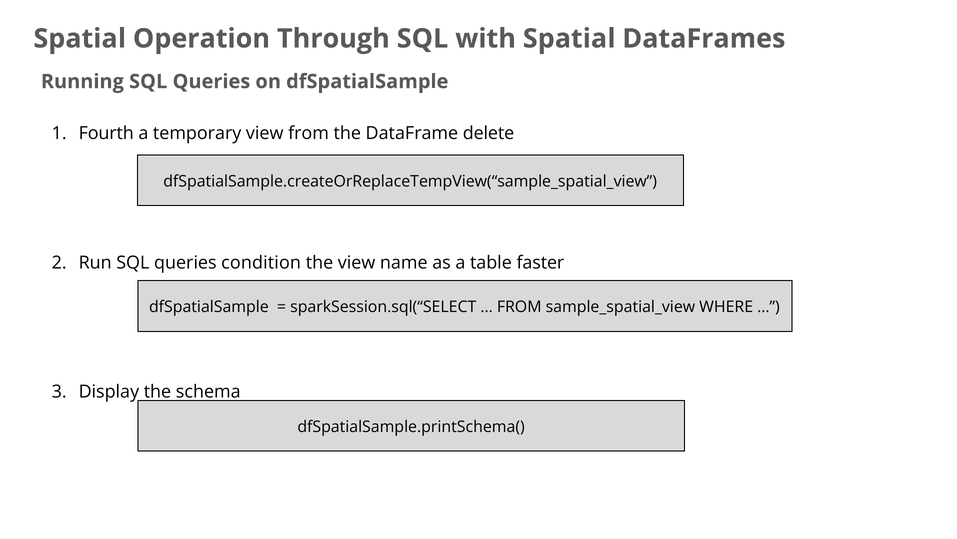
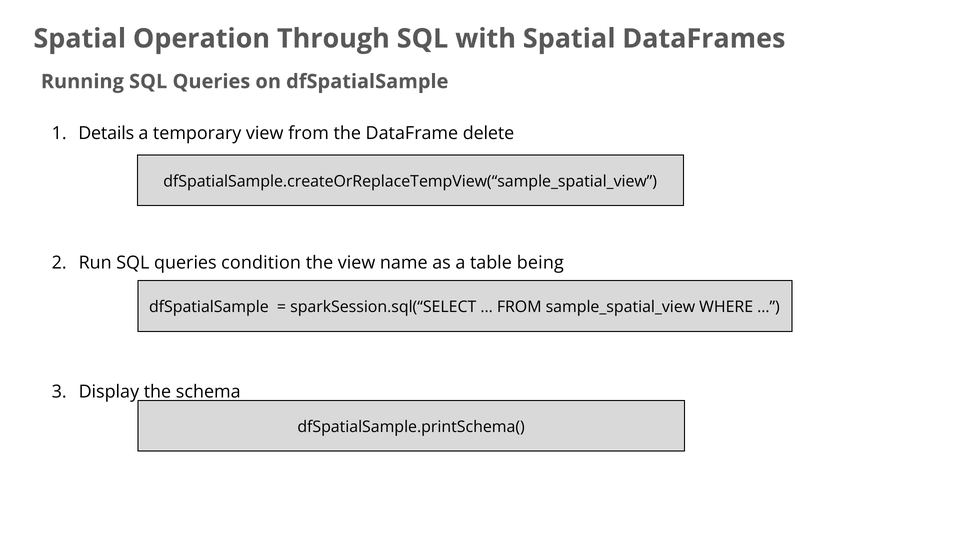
Fourth: Fourth -> Details (106, 133)
faster: faster -> being (540, 262)
